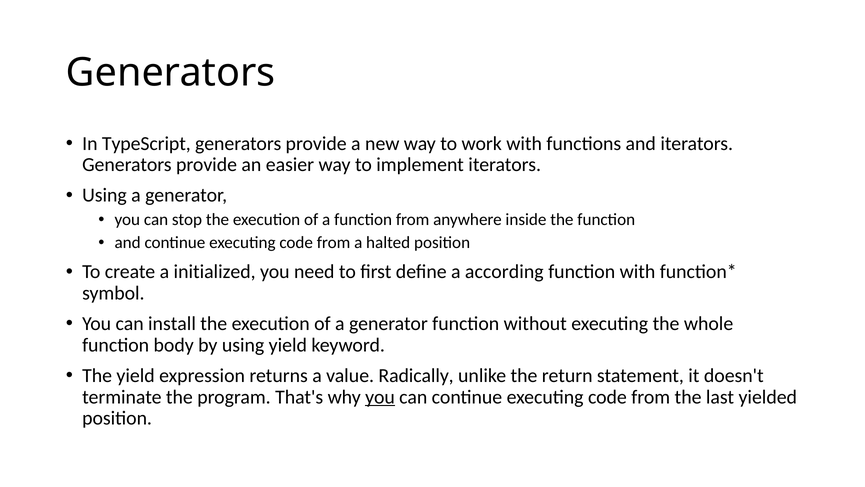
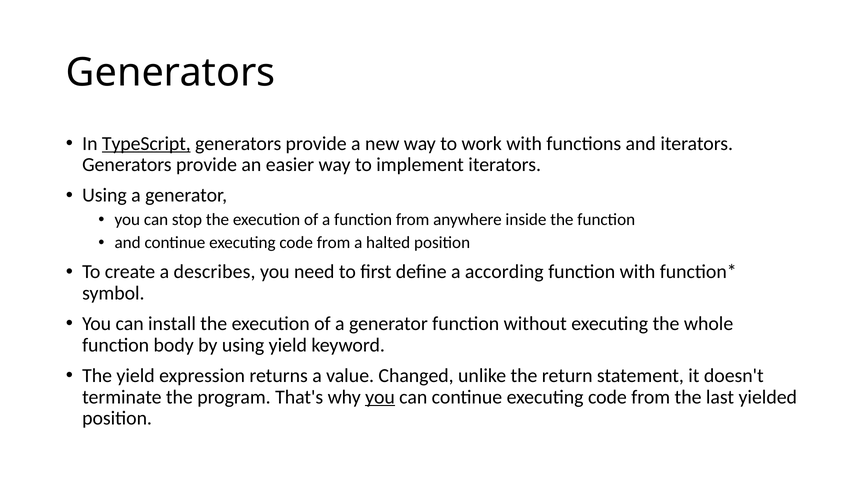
TypeScript underline: none -> present (146, 143)
initialized: initialized -> describes (215, 272)
Radically: Radically -> Changed (416, 375)
